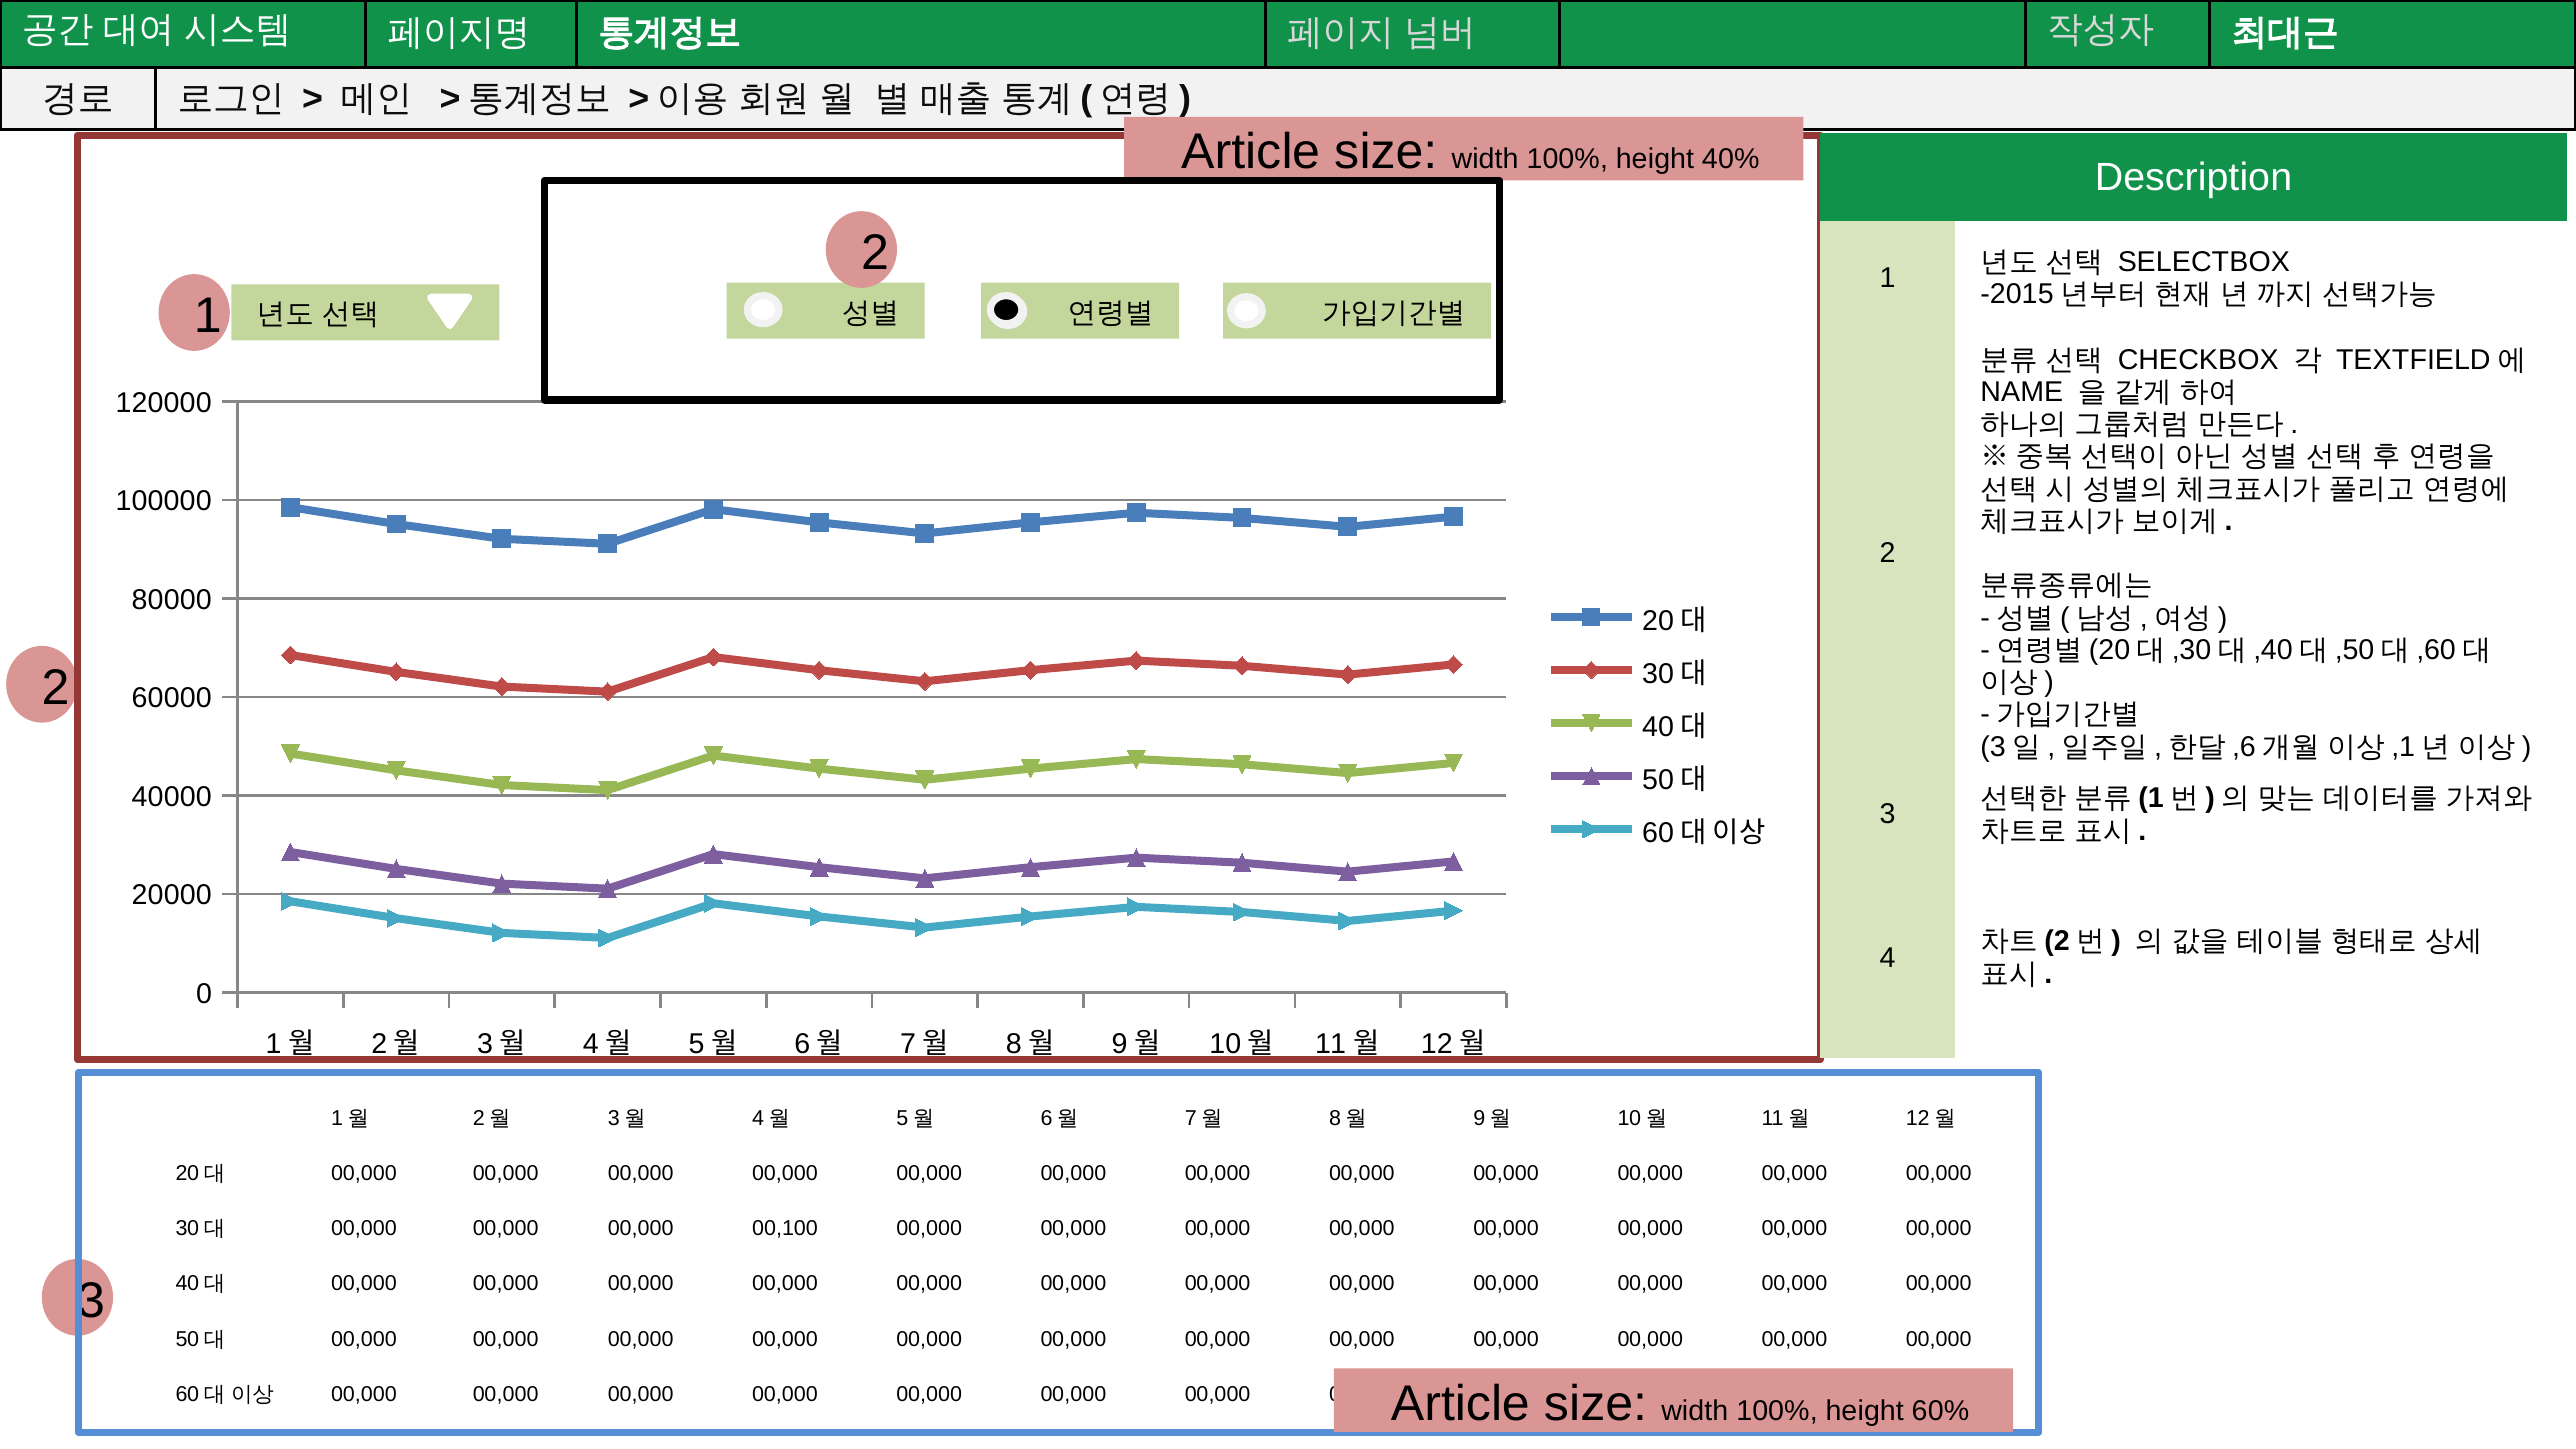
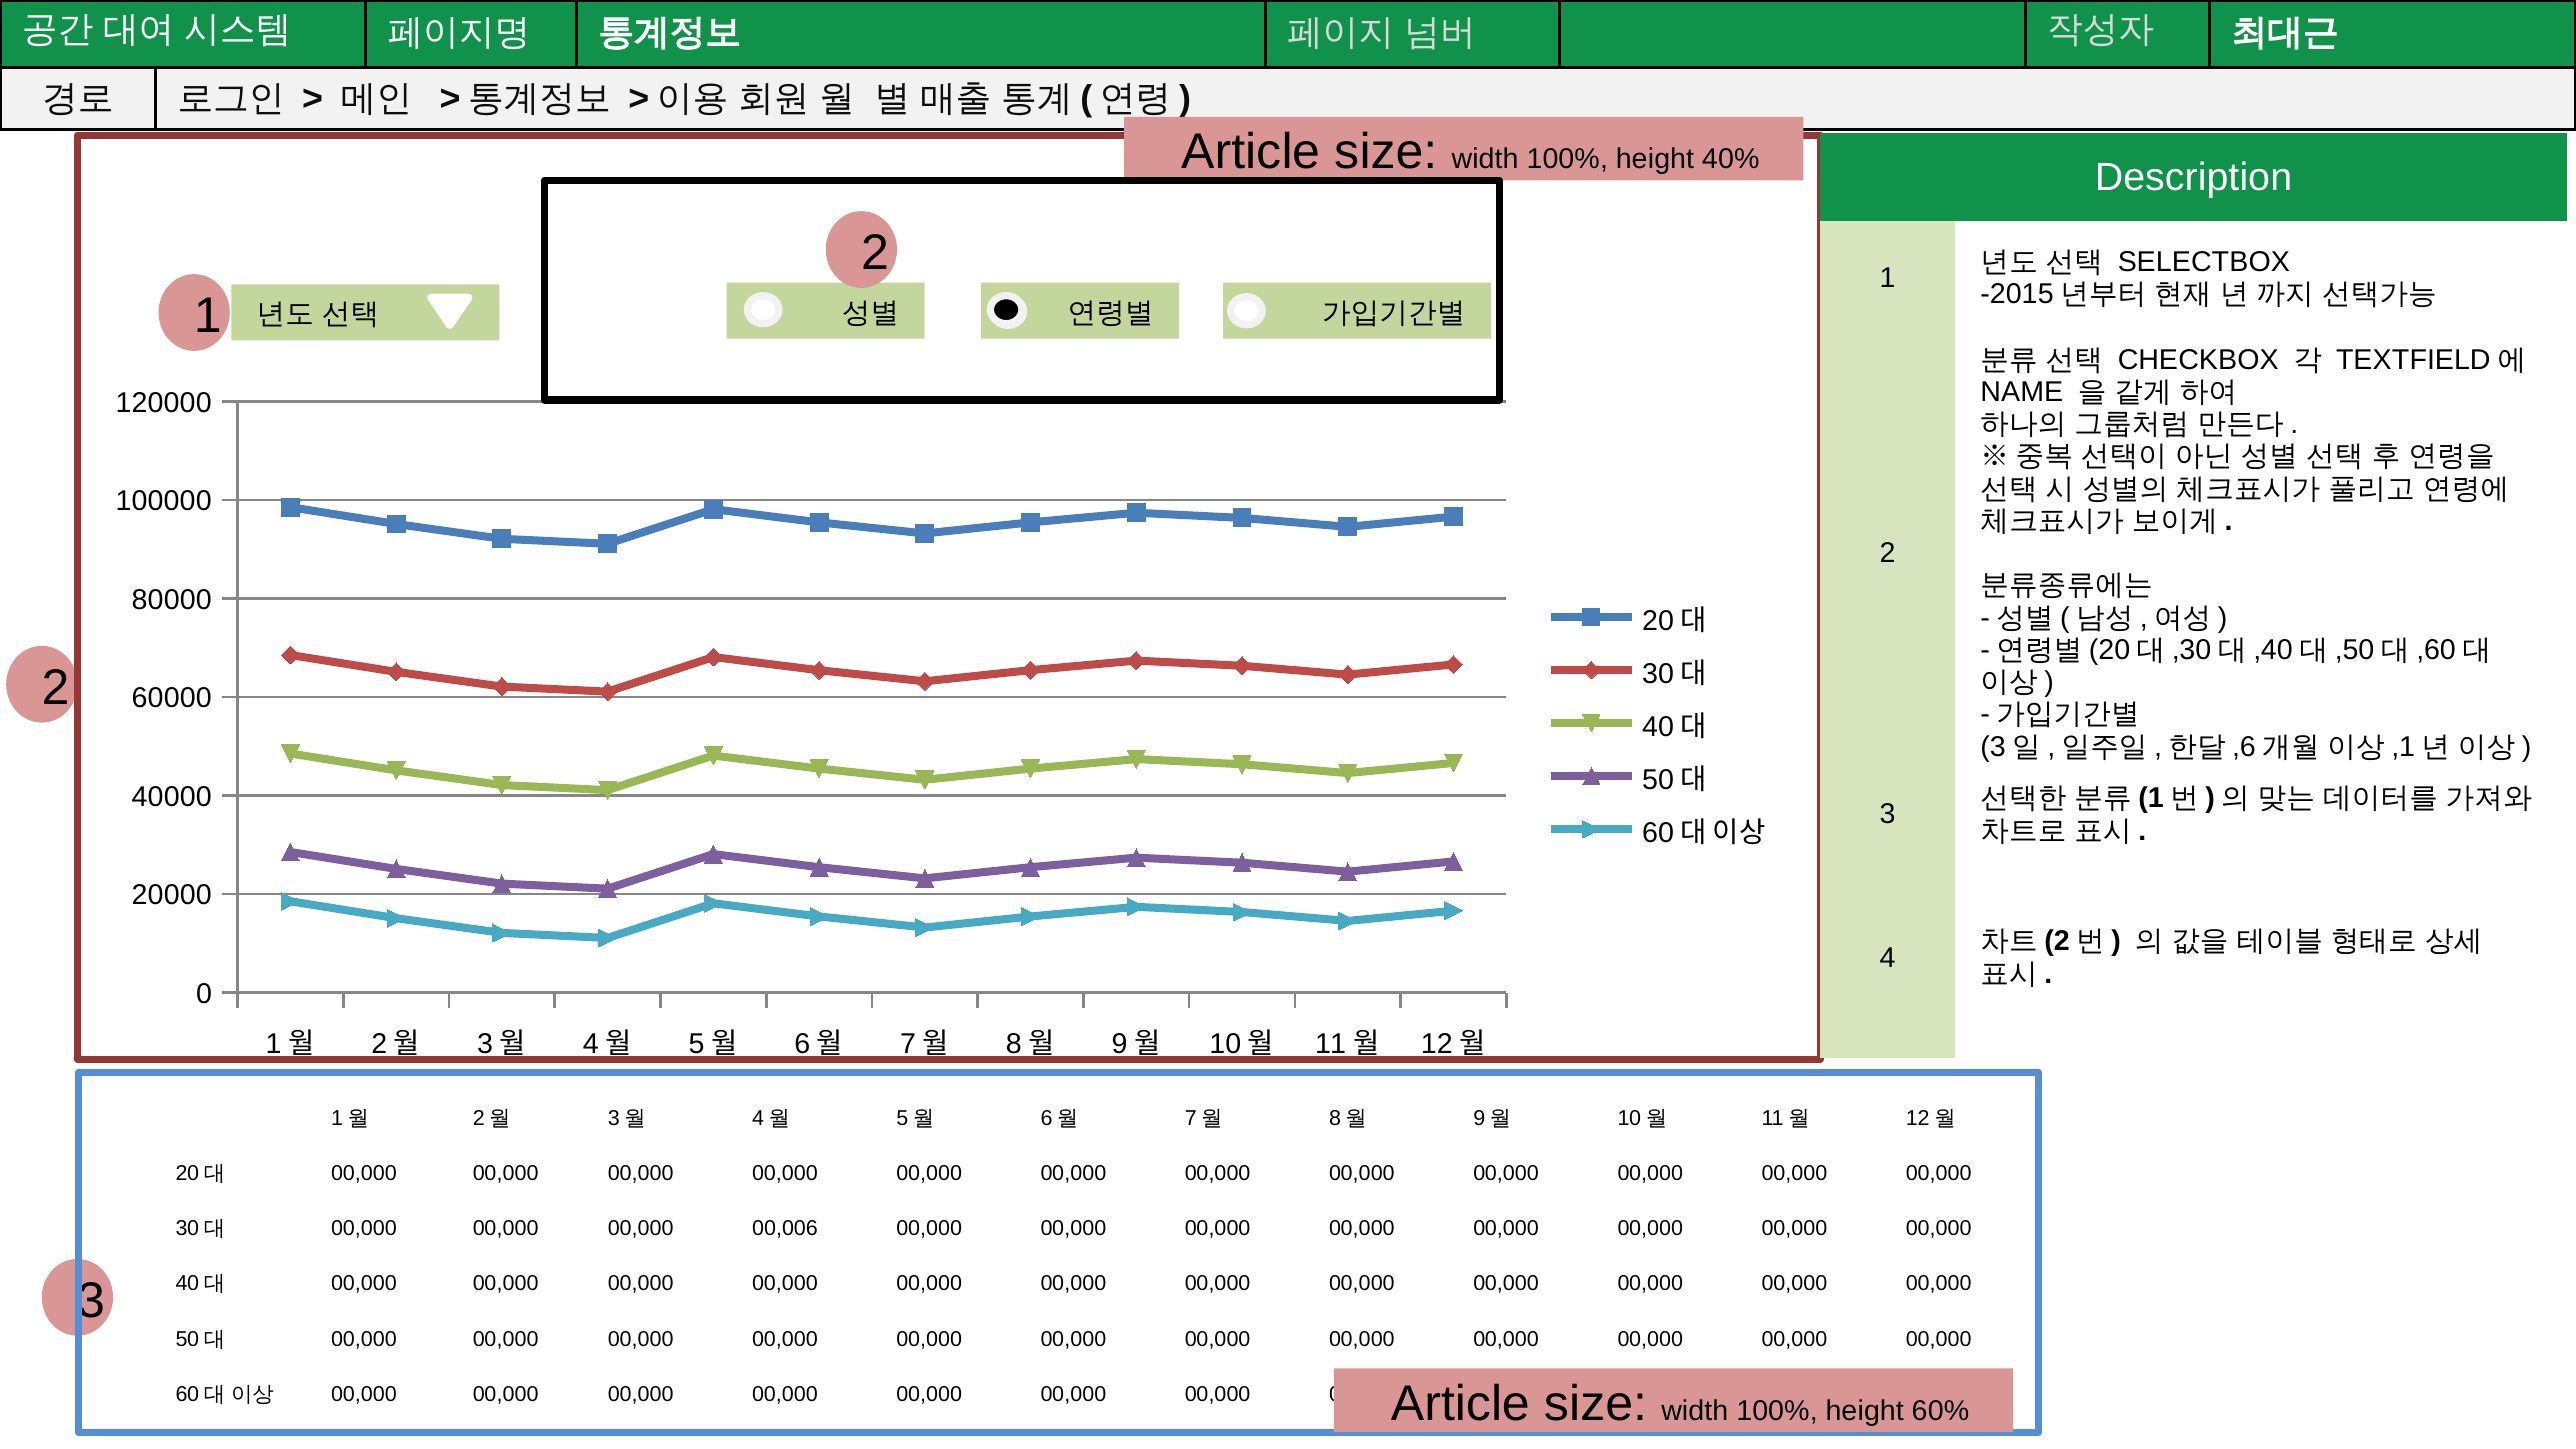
00,100: 00,100 -> 00,006 (785, 1229)
